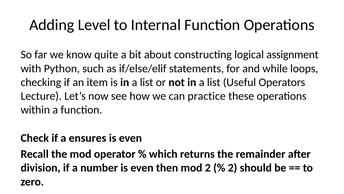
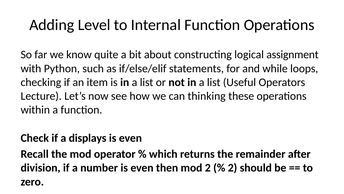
practice: practice -> thinking (207, 96)
a ensures: ensures -> displays (88, 138)
